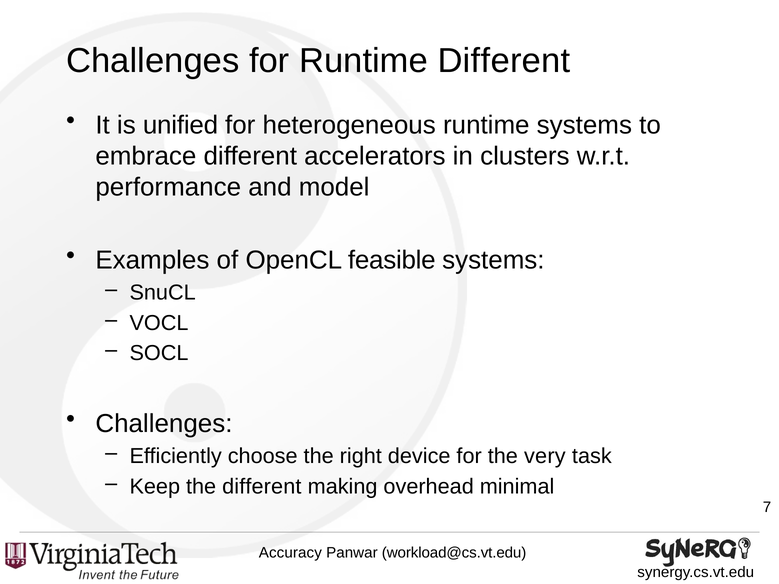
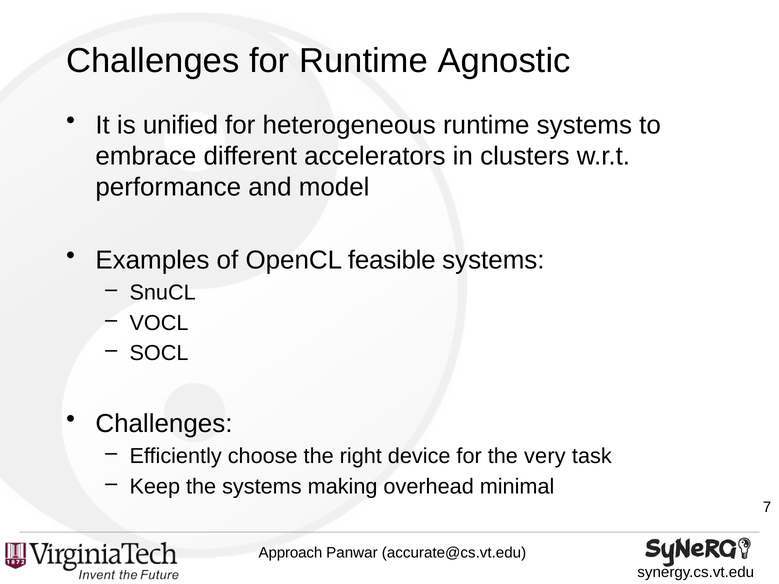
Runtime Different: Different -> Agnostic (504, 61)
the different: different -> systems (262, 487)
Accuracy: Accuracy -> Approach (290, 553)
workload@cs.vt.edu: workload@cs.vt.edu -> accurate@cs.vt.edu (454, 553)
